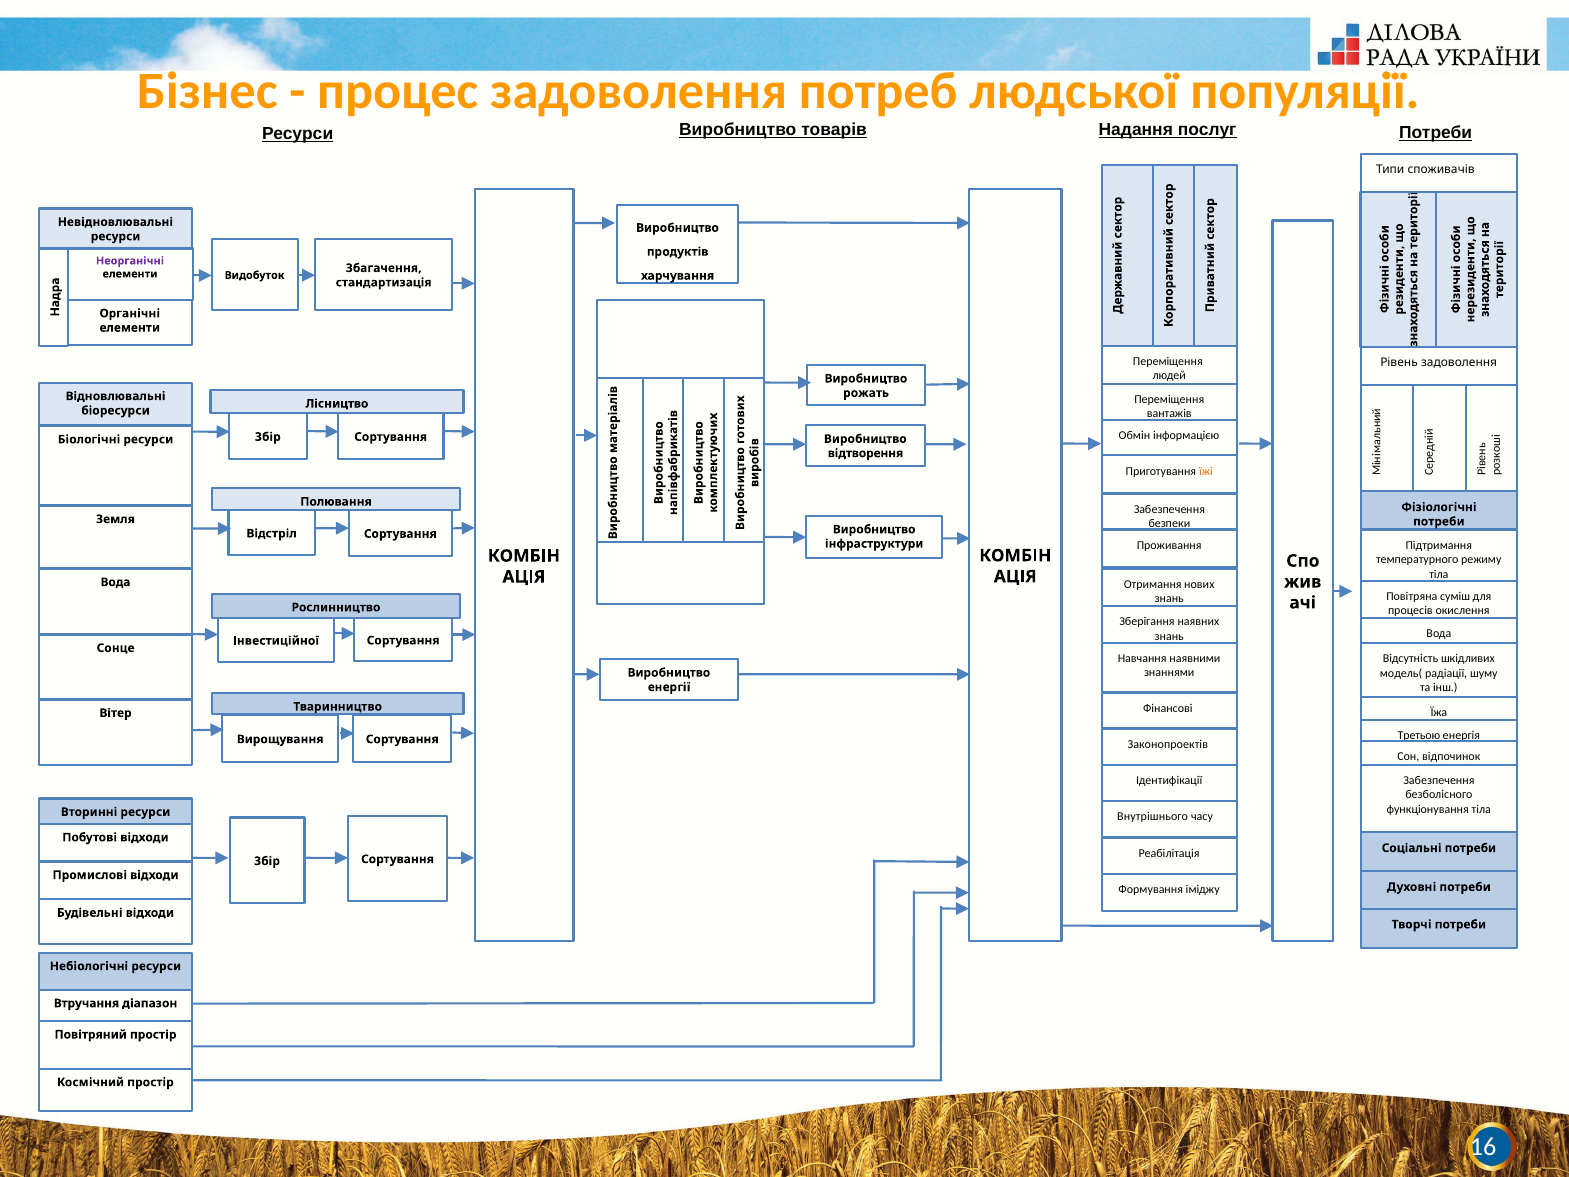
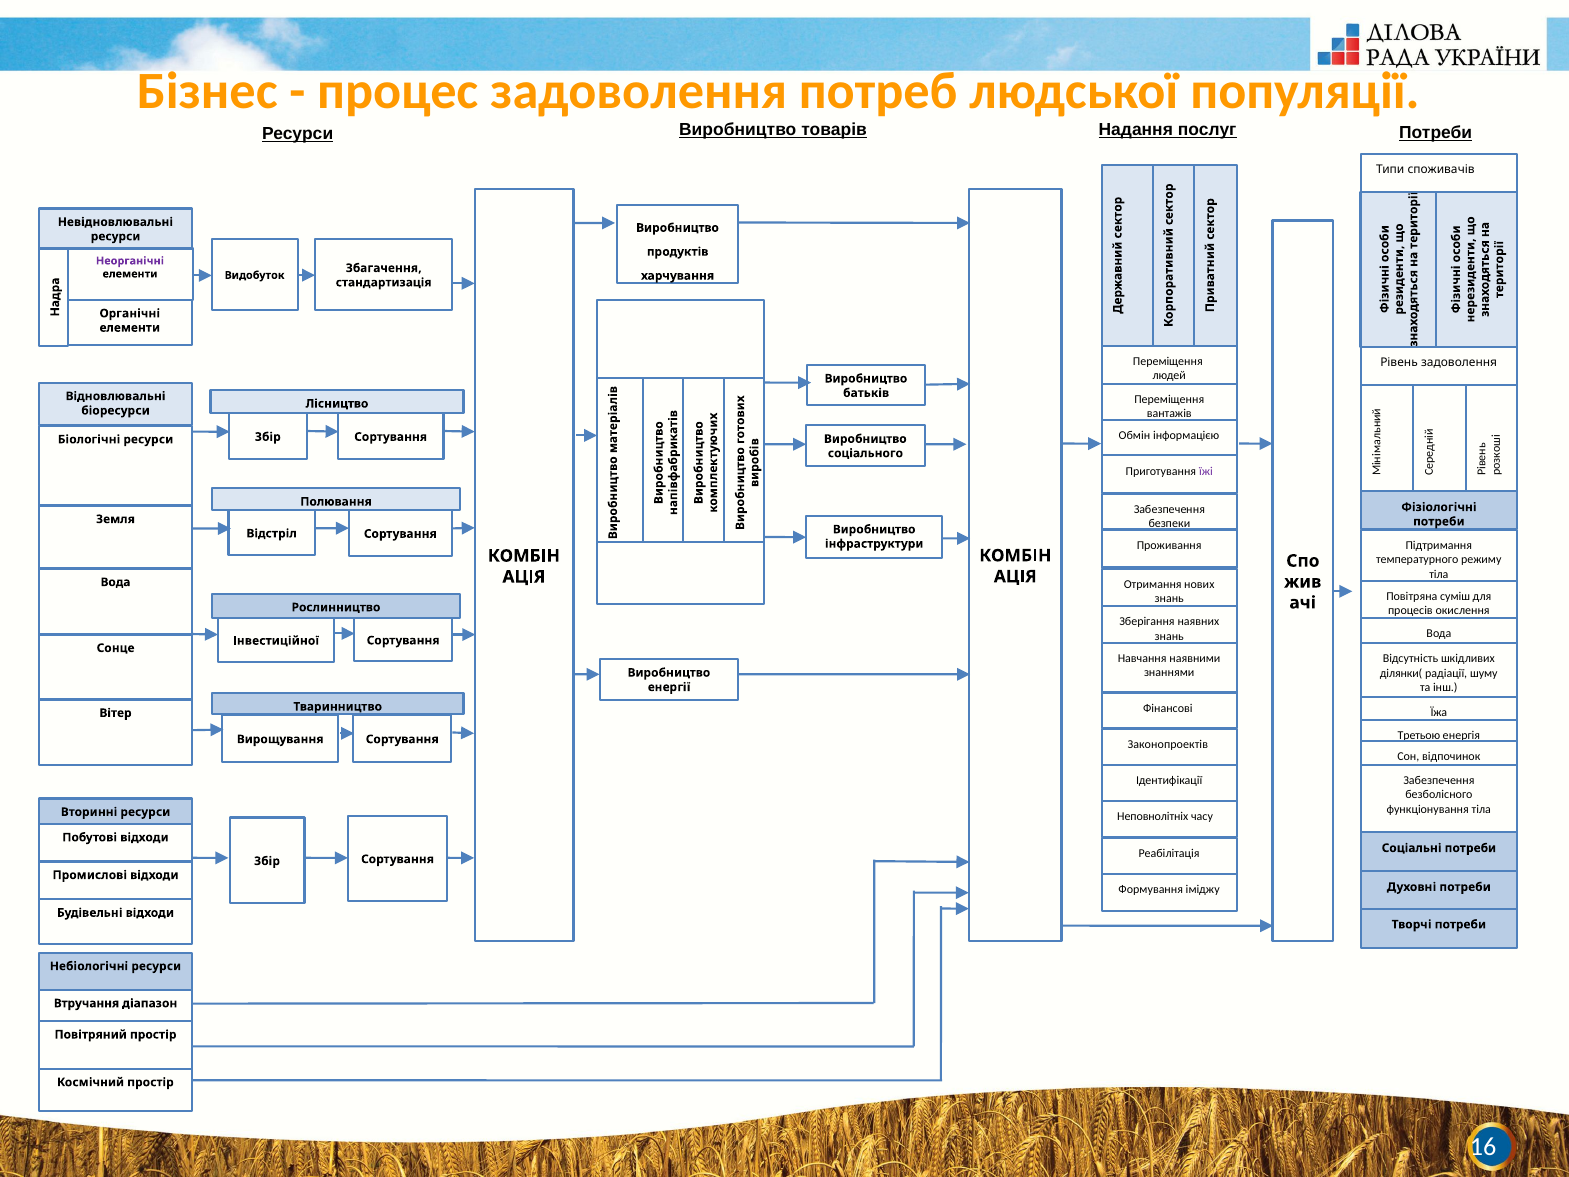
рожать: рожать -> батьків (866, 393)
відтворення: відтворення -> соціального (865, 453)
їжі colour: orange -> purple (1206, 471)
модель(: модель( -> ділянки( (1401, 673)
Внутрішнього: Внутрішнього -> Неповнолітніх (1153, 817)
